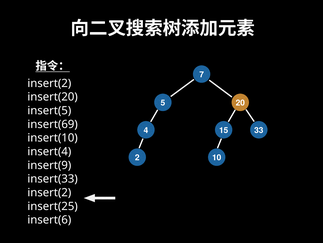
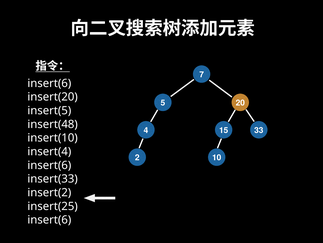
insert(2: insert(2 -> insert(6 (49, 83)
insert(69: insert(69 -> insert(48 (53, 124)
insert(9: insert(9 -> insert(6 (49, 165)
